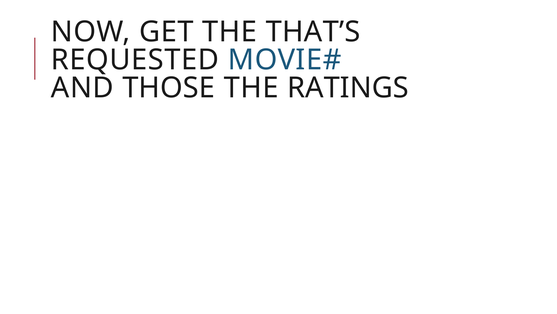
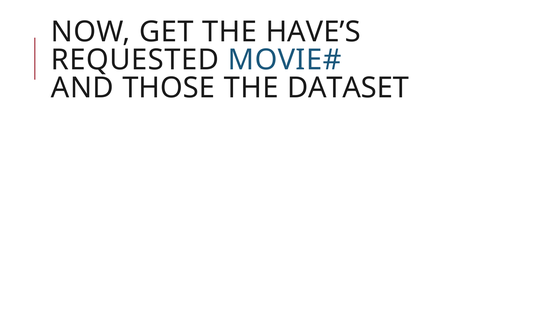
THAT’S: THAT’S -> HAVE’S (313, 32)
RATINGS: RATINGS -> DATASET (348, 88)
